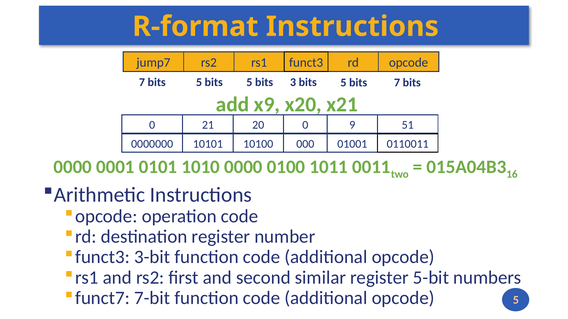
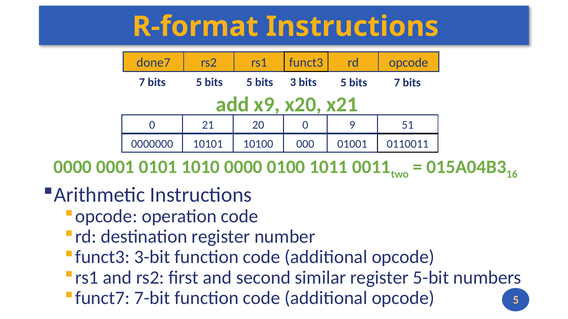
jump7: jump7 -> done7 (153, 63)
